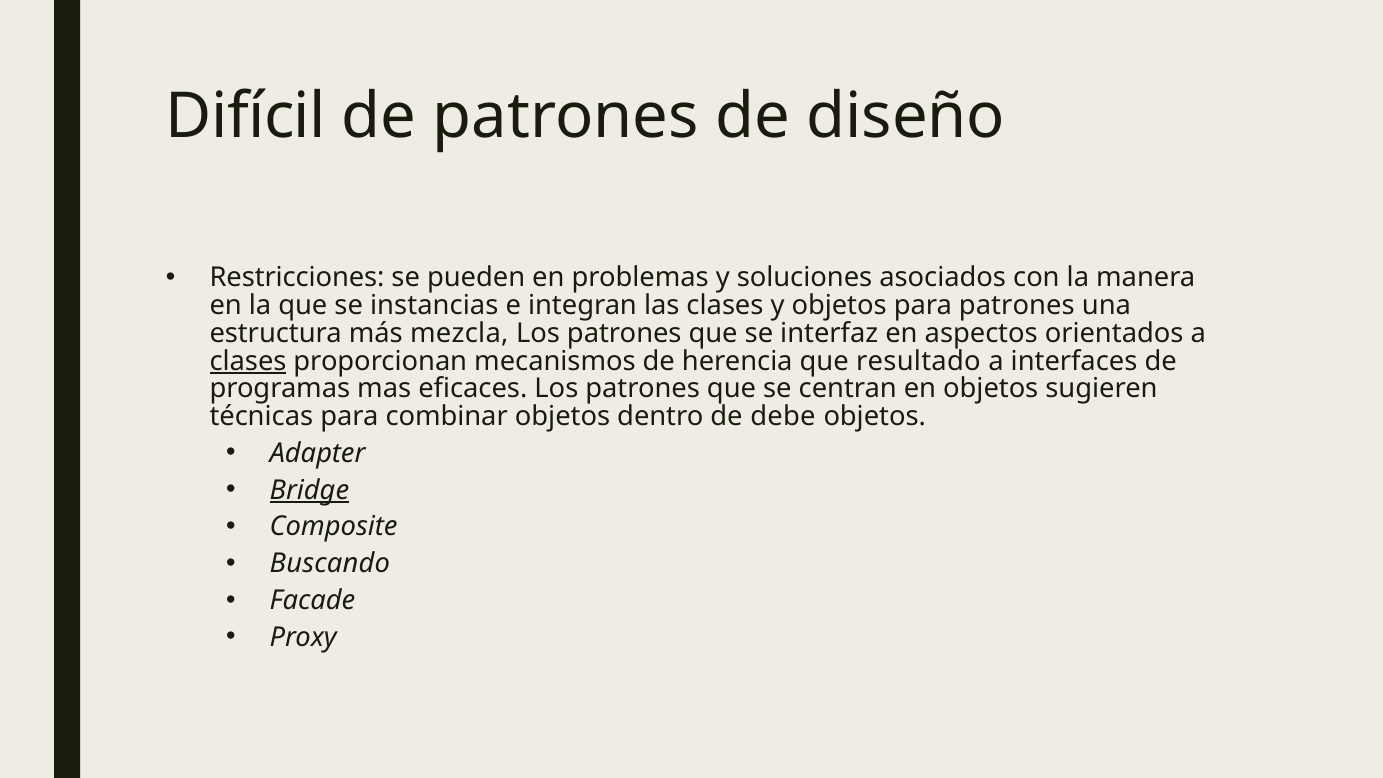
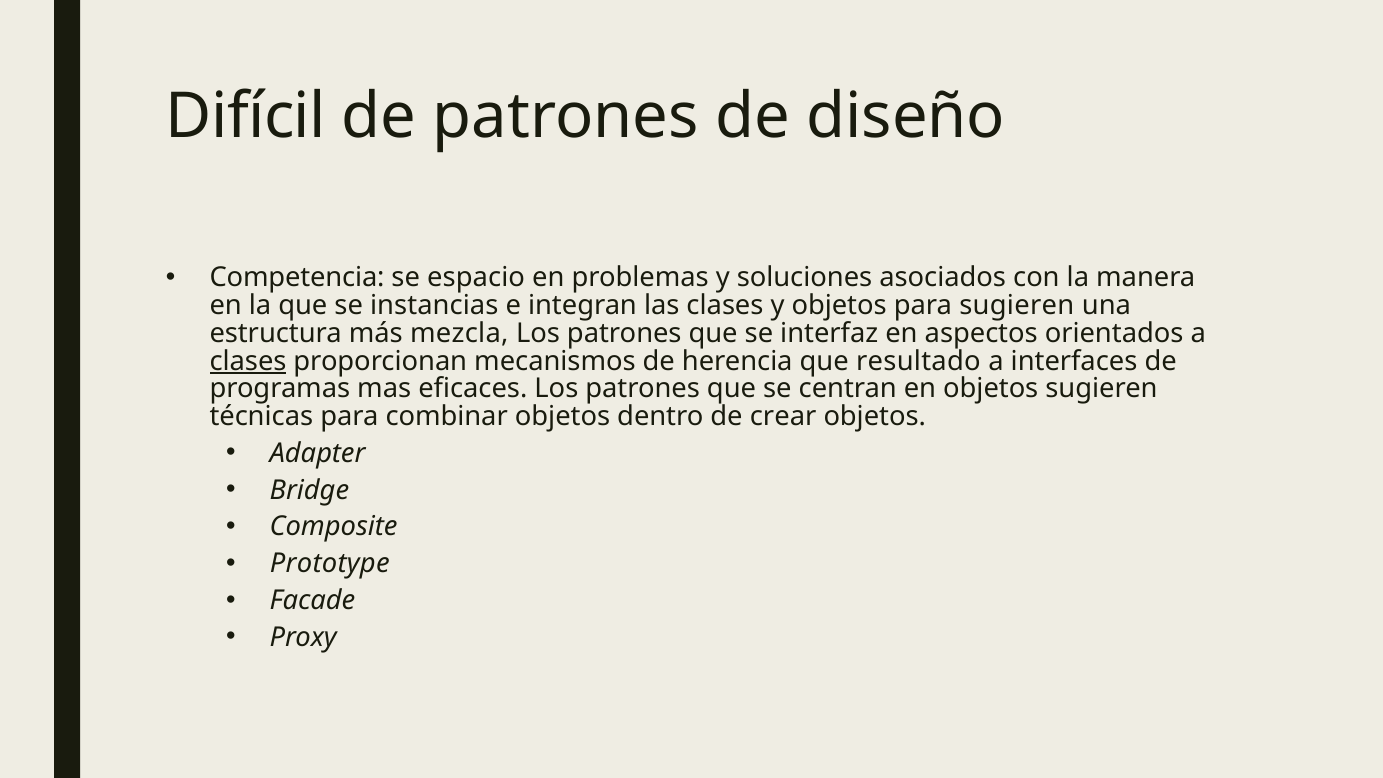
Restricciones: Restricciones -> Competencia (297, 278)
pueden: pueden -> espacio (476, 278)
para patrones: patrones -> sugieren (1017, 305)
debe: debe -> crear (783, 417)
Bridge underline: present -> none (309, 490)
Buscando: Buscando -> Prototype (330, 564)
